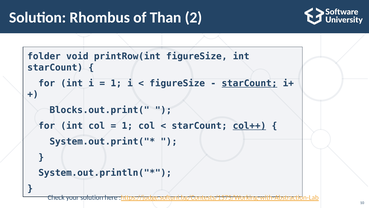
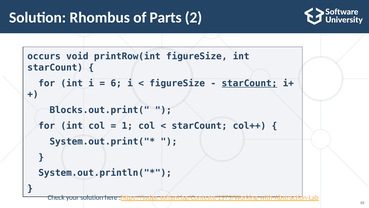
Than: Than -> Parts (166, 17)
folder: folder -> occurs (44, 56)
1: 1 -> 6 (116, 83)
col++ underline: present -> none (249, 125)
